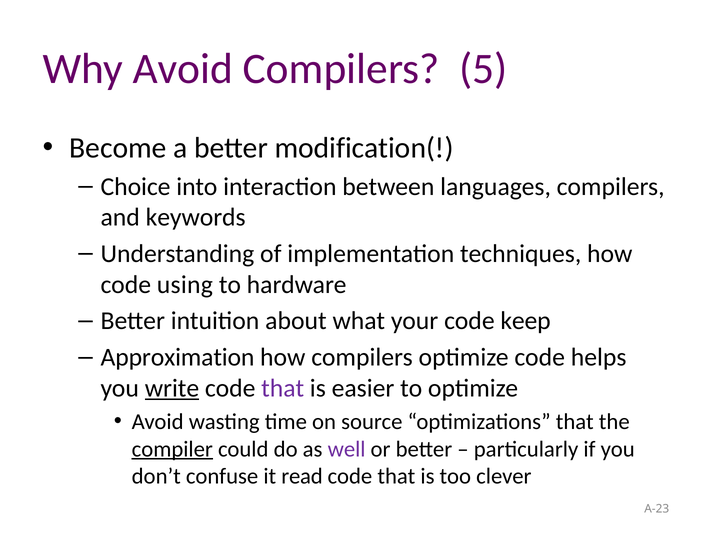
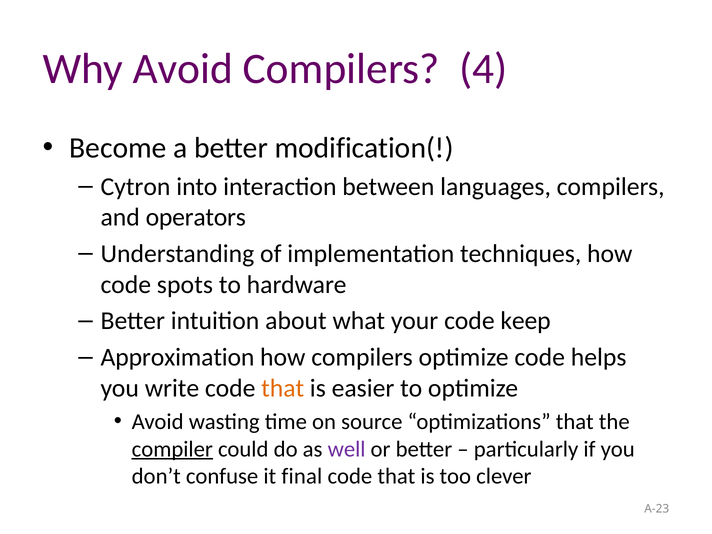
5: 5 -> 4 (483, 69)
Choice: Choice -> Cytron (136, 187)
keywords: keywords -> operators (196, 217)
using: using -> spots (185, 285)
write underline: present -> none (172, 388)
that colour: purple -> orange (283, 388)
read: read -> final (302, 476)
